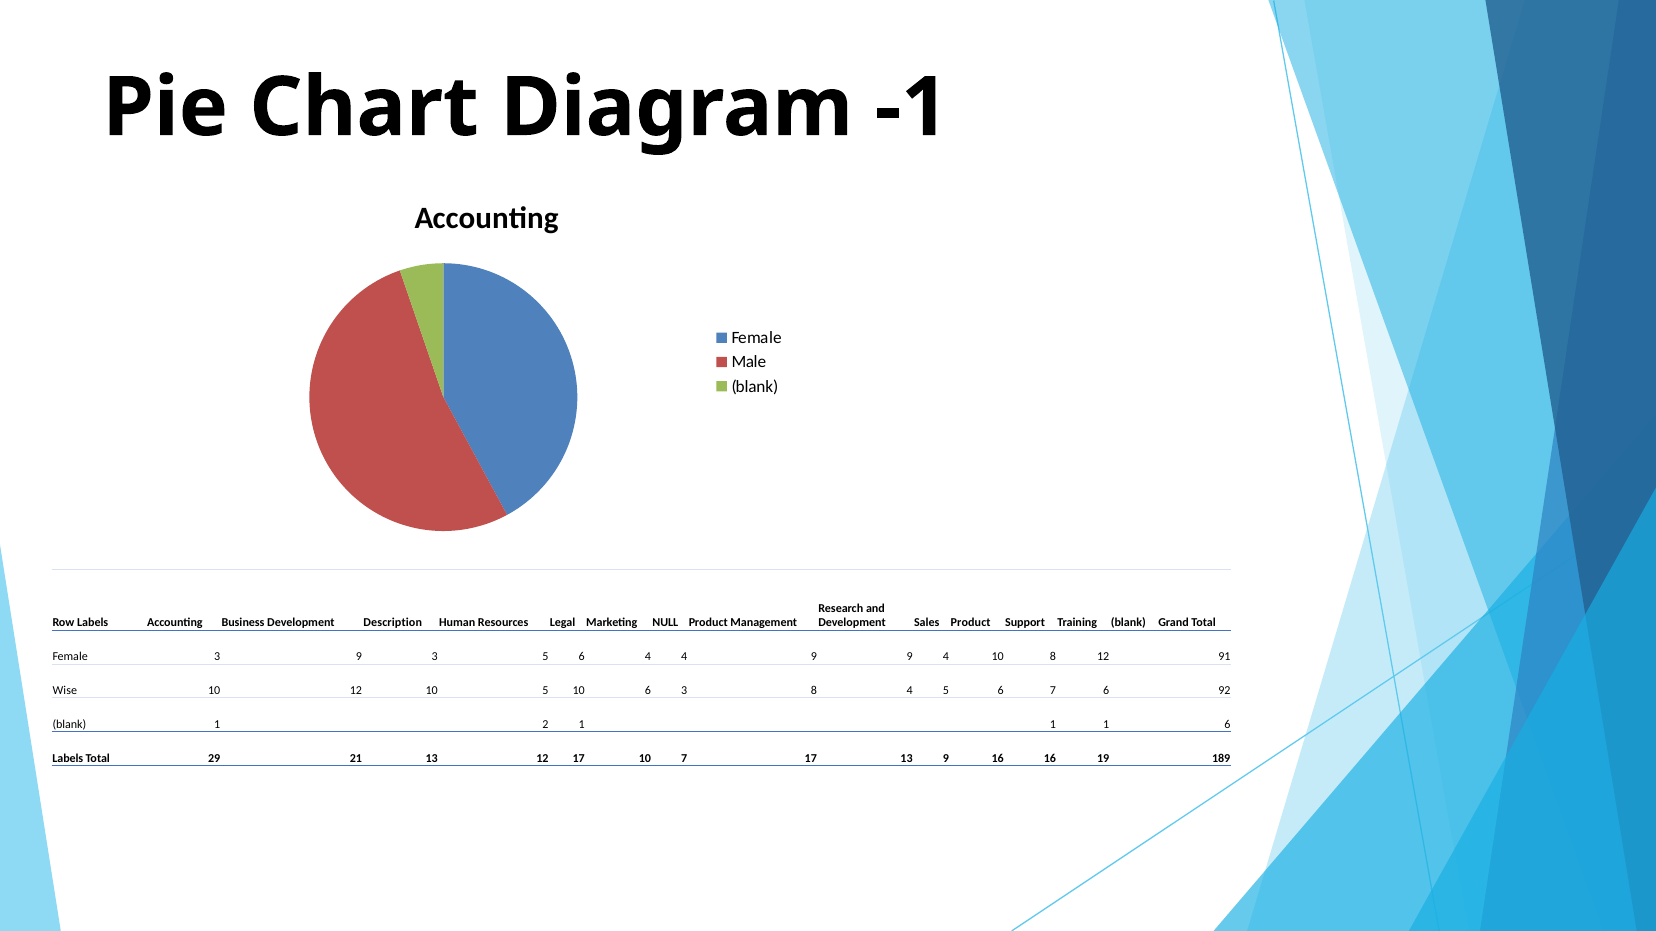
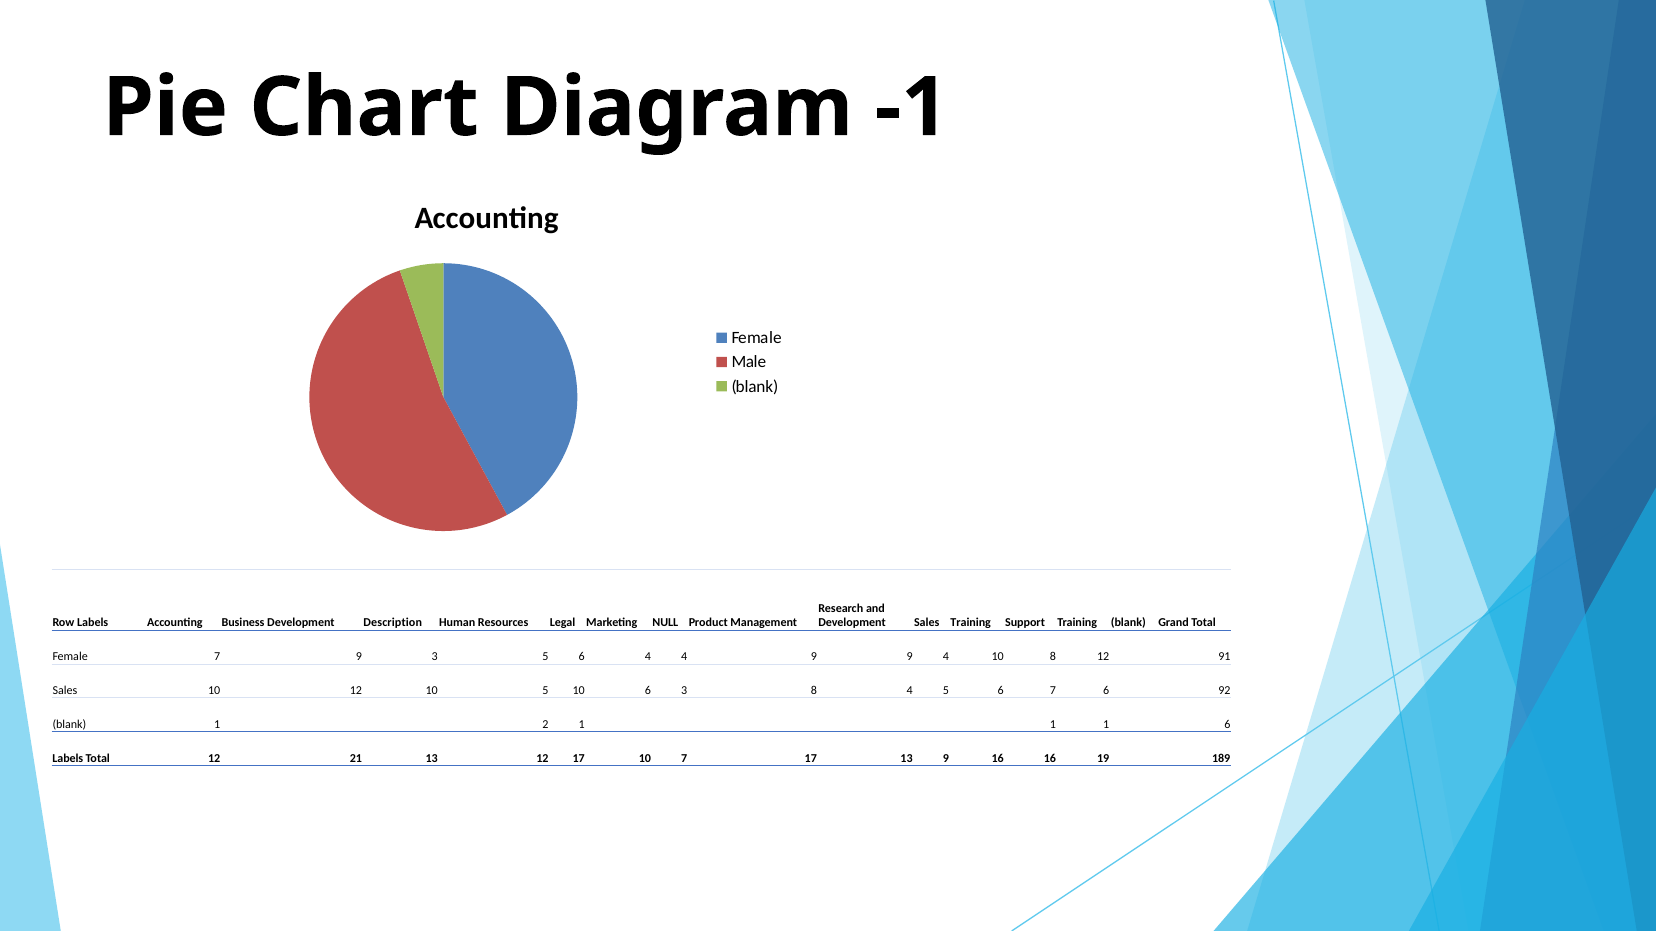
Sales Product: Product -> Training (971, 623)
Female 3: 3 -> 7 (217, 657)
Wise: Wise -> Sales (65, 691)
Total 29: 29 -> 12 (214, 759)
